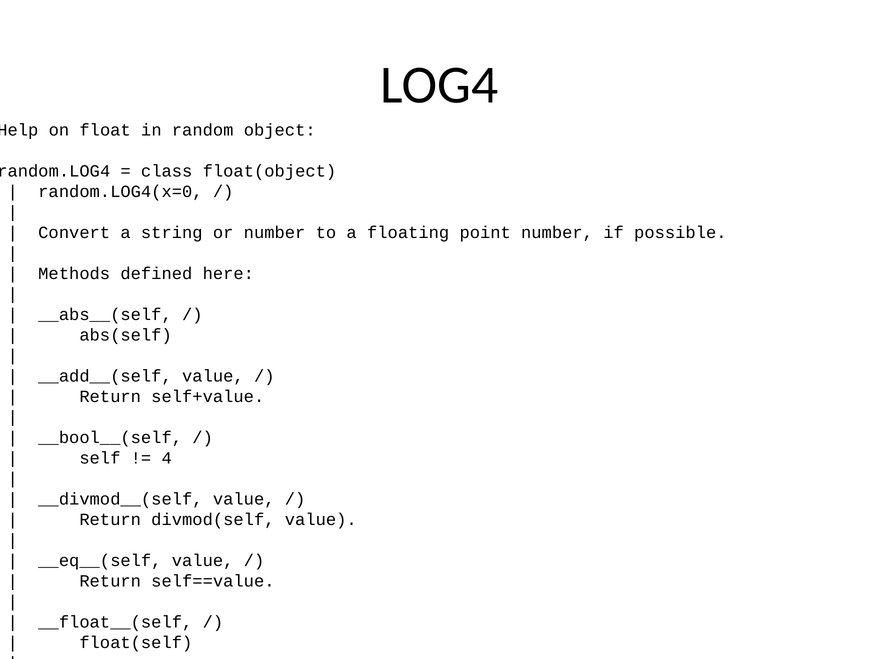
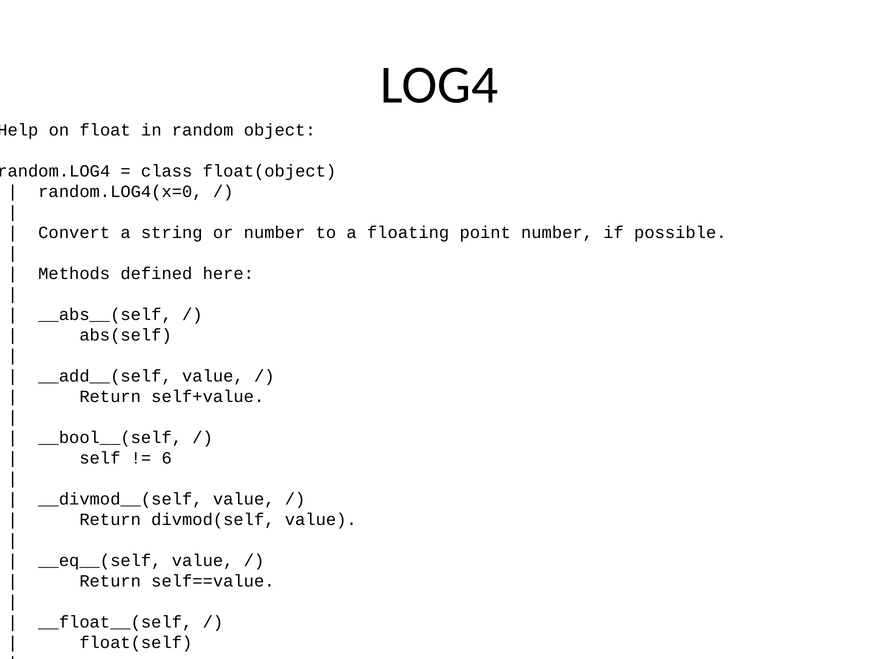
4: 4 -> 6 (167, 458)
